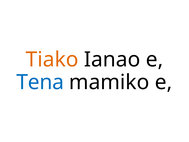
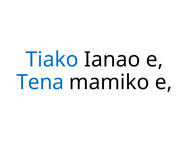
Tiako colour: orange -> blue (52, 59)
